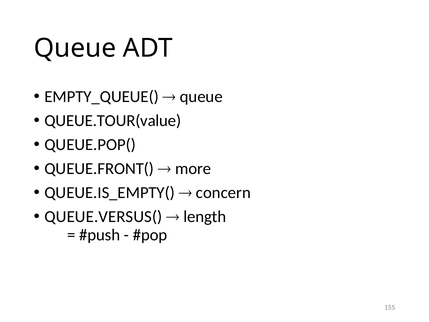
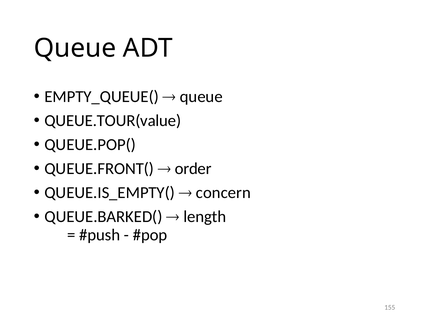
more: more -> order (193, 169)
QUEUE.VERSUS(: QUEUE.VERSUS( -> QUEUE.BARKED( (103, 217)
